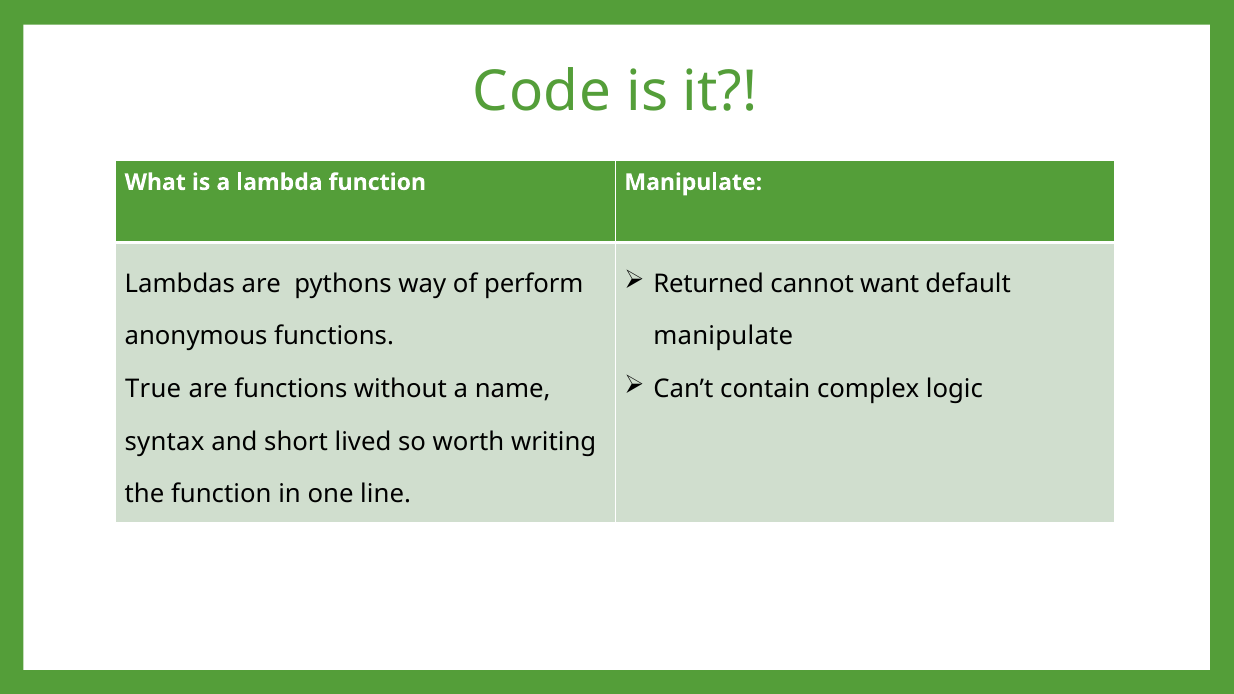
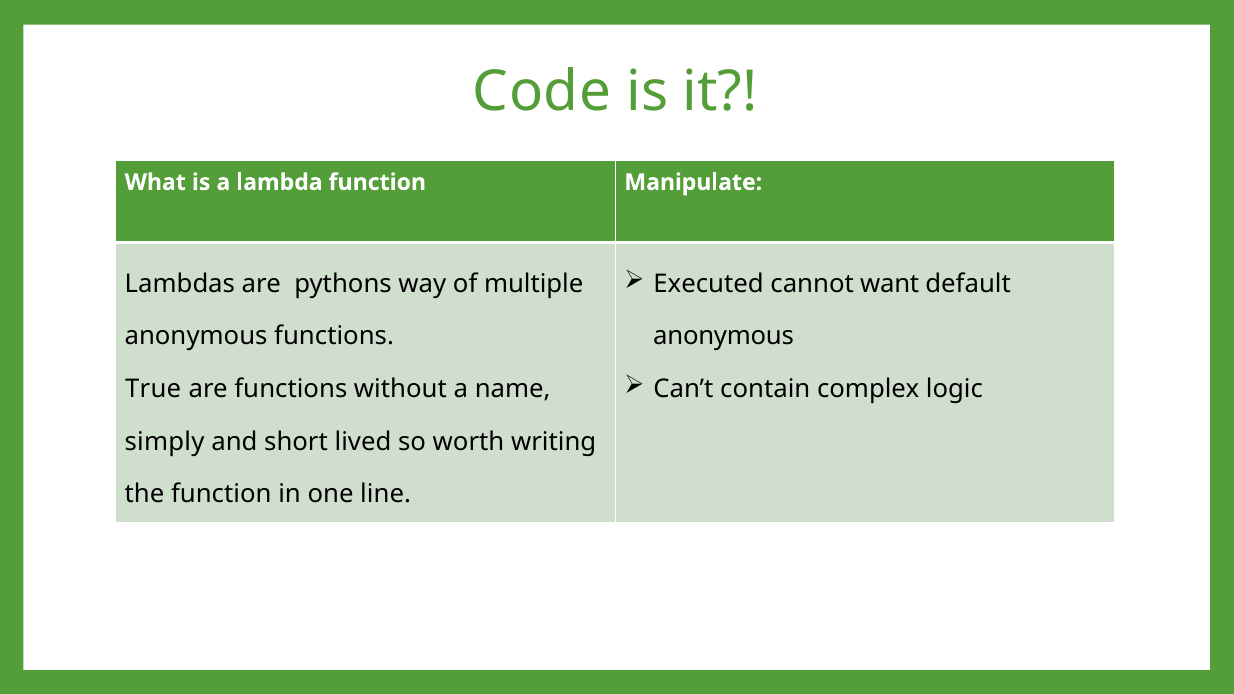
Returned: Returned -> Executed (709, 284)
perform: perform -> multiple (534, 284)
manipulate: manipulate -> anonymous (724, 336)
syntax: syntax -> simply (165, 442)
